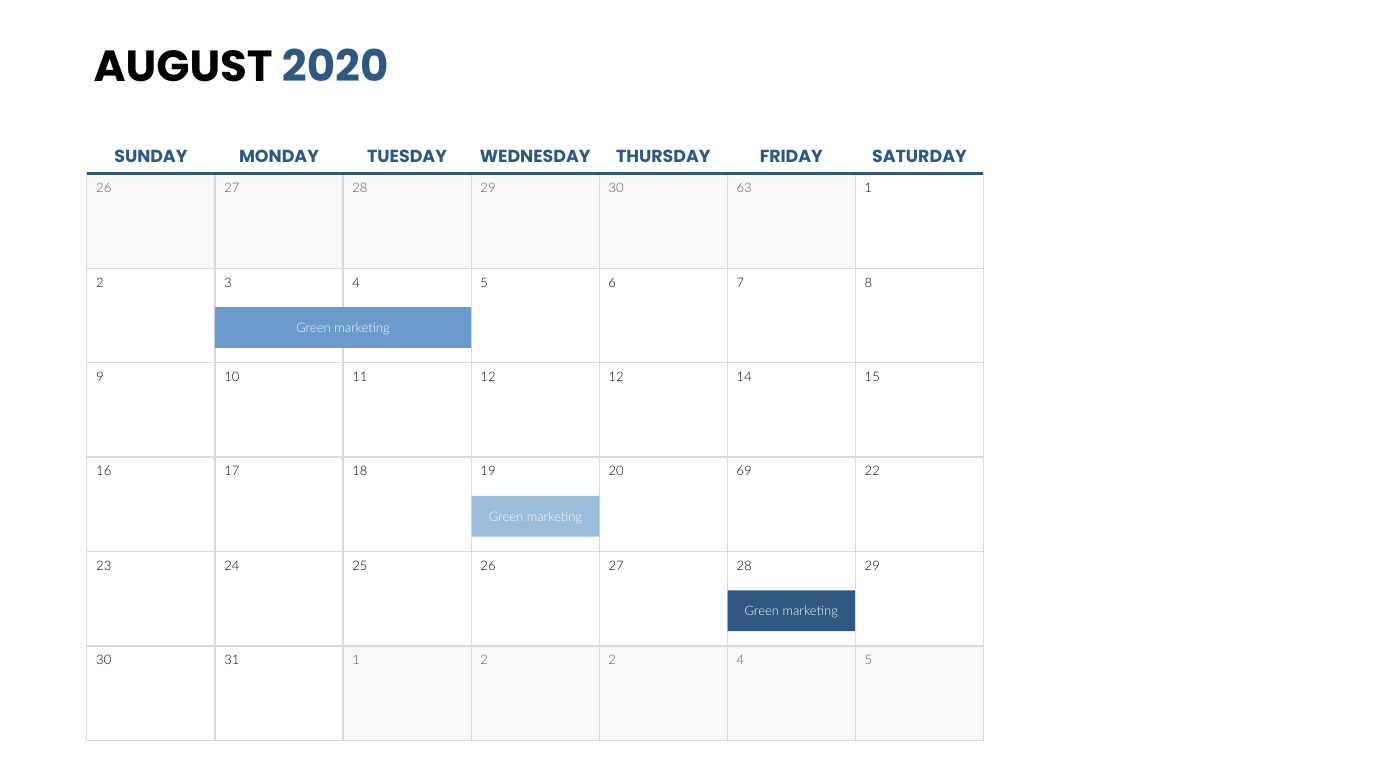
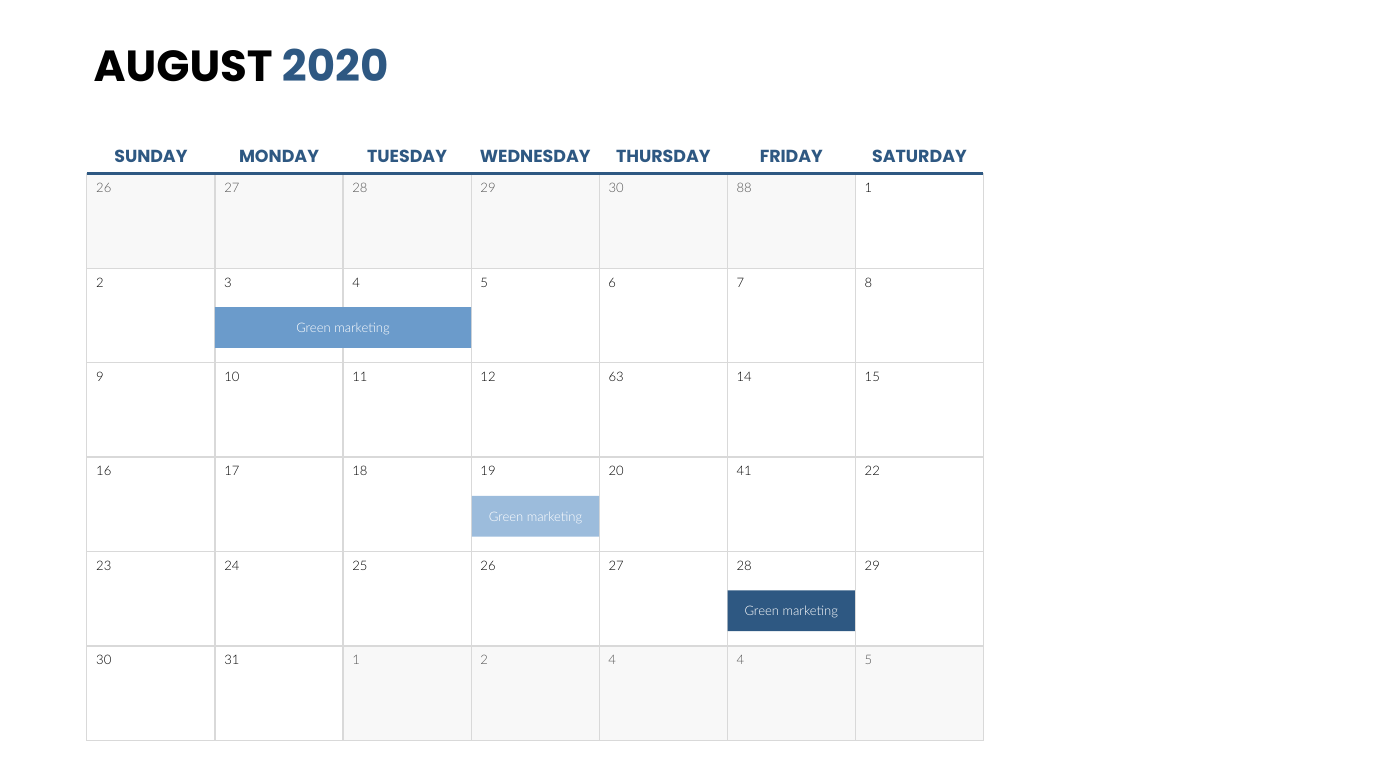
63: 63 -> 88 (744, 188)
12 12: 12 -> 63 (616, 377)
69: 69 -> 41 (744, 471)
2 2: 2 -> 4 (612, 660)
